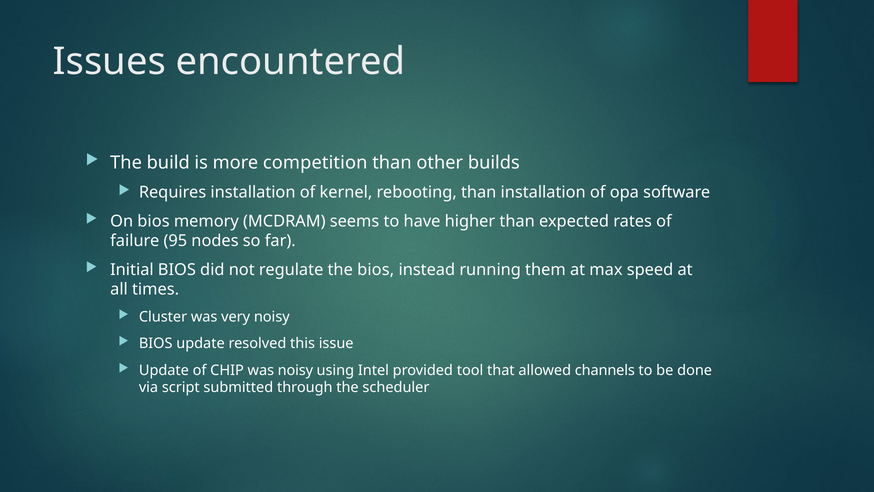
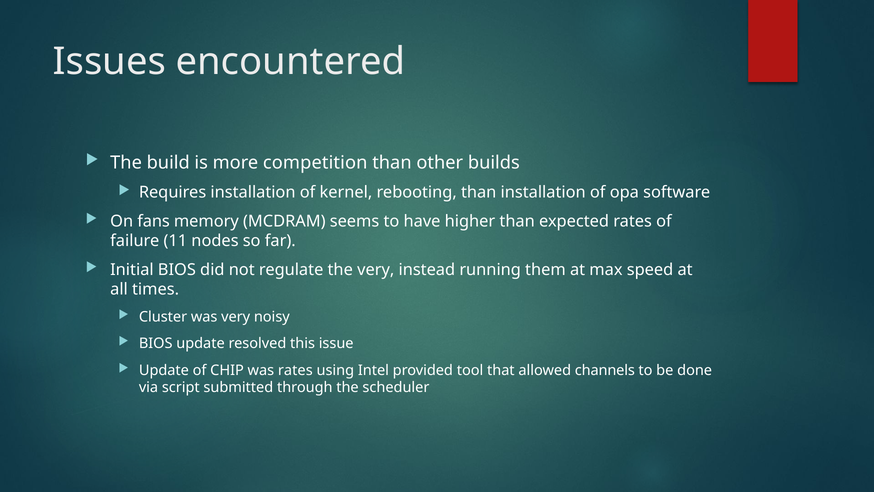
On bios: bios -> fans (154, 221)
95: 95 -> 11 (175, 241)
the bios: bios -> very (376, 270)
was noisy: noisy -> rates (295, 370)
